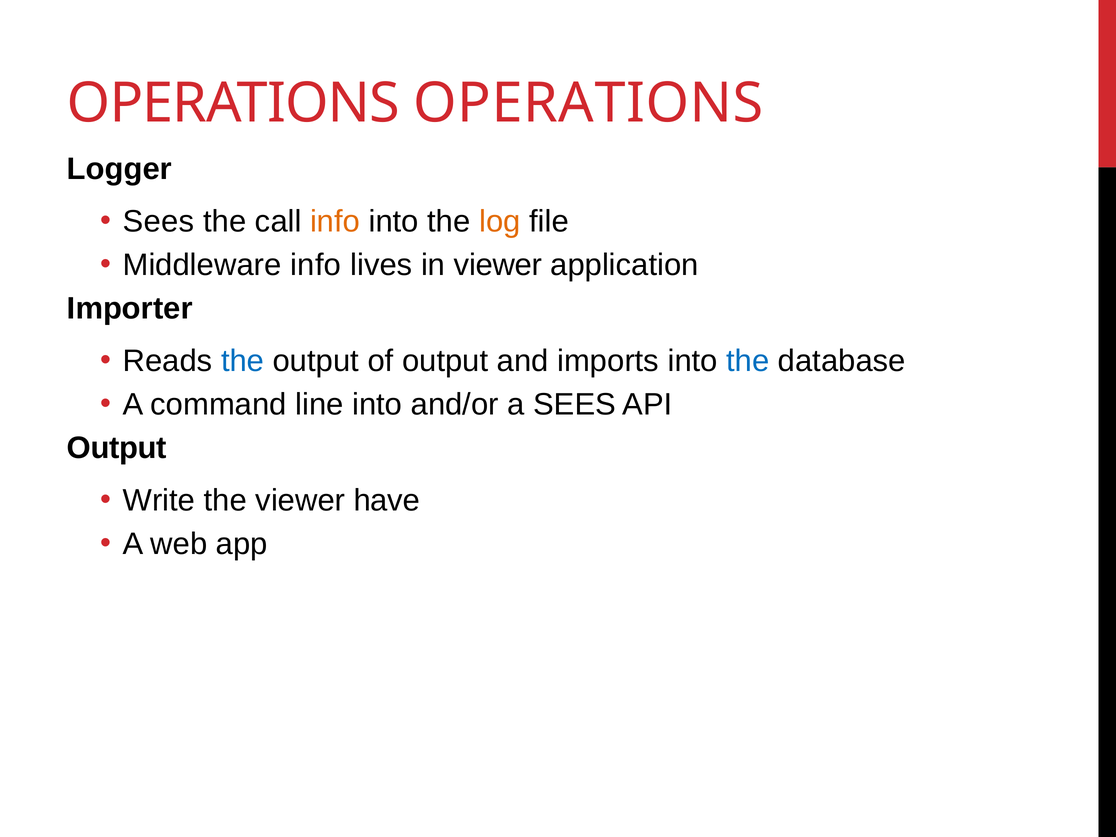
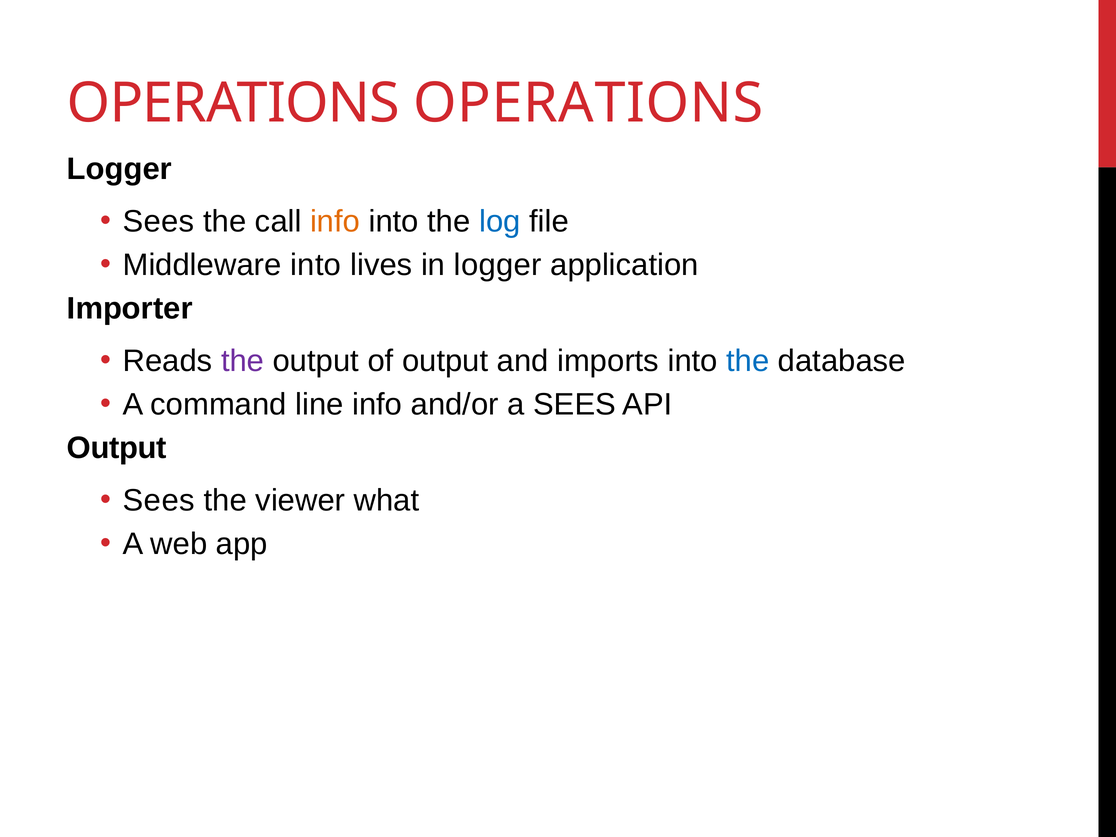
log colour: orange -> blue (500, 222)
Middleware info: info -> into (316, 265)
in viewer: viewer -> logger (498, 265)
the colour: blue -> purple (243, 361)
line into: into -> info (377, 405)
Write: Write -> Sees (159, 501)
have: have -> what (387, 501)
